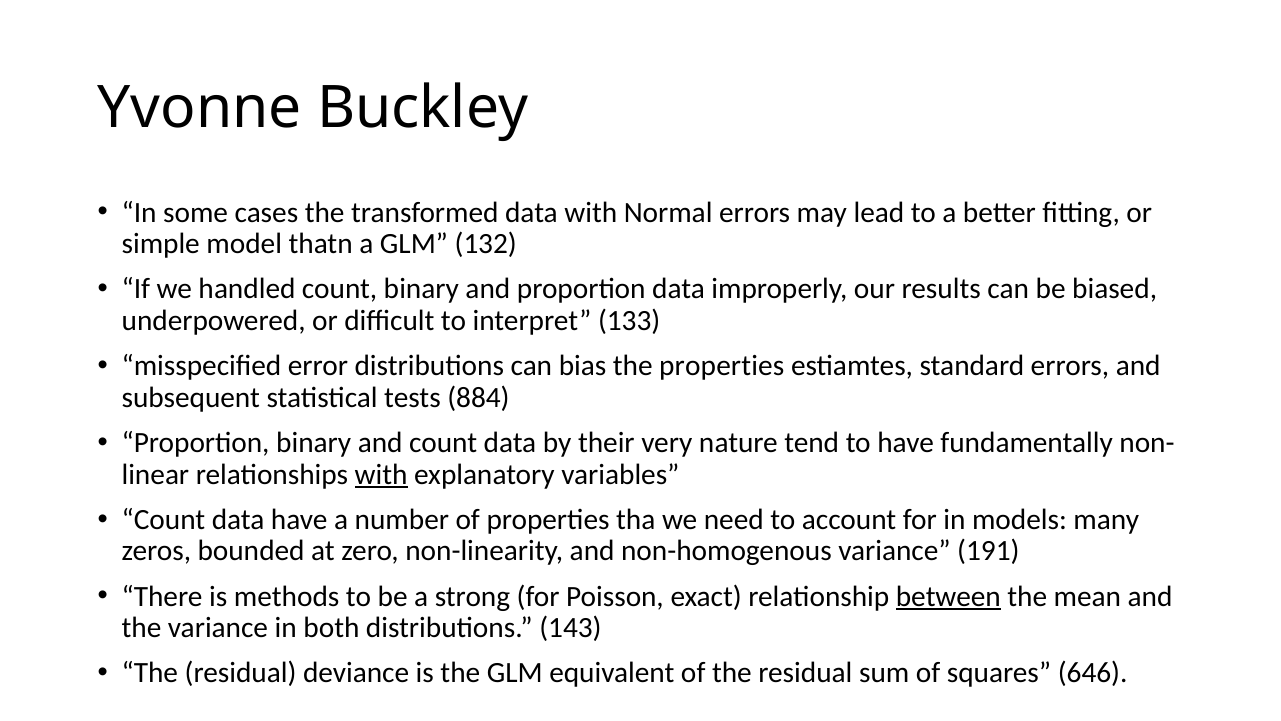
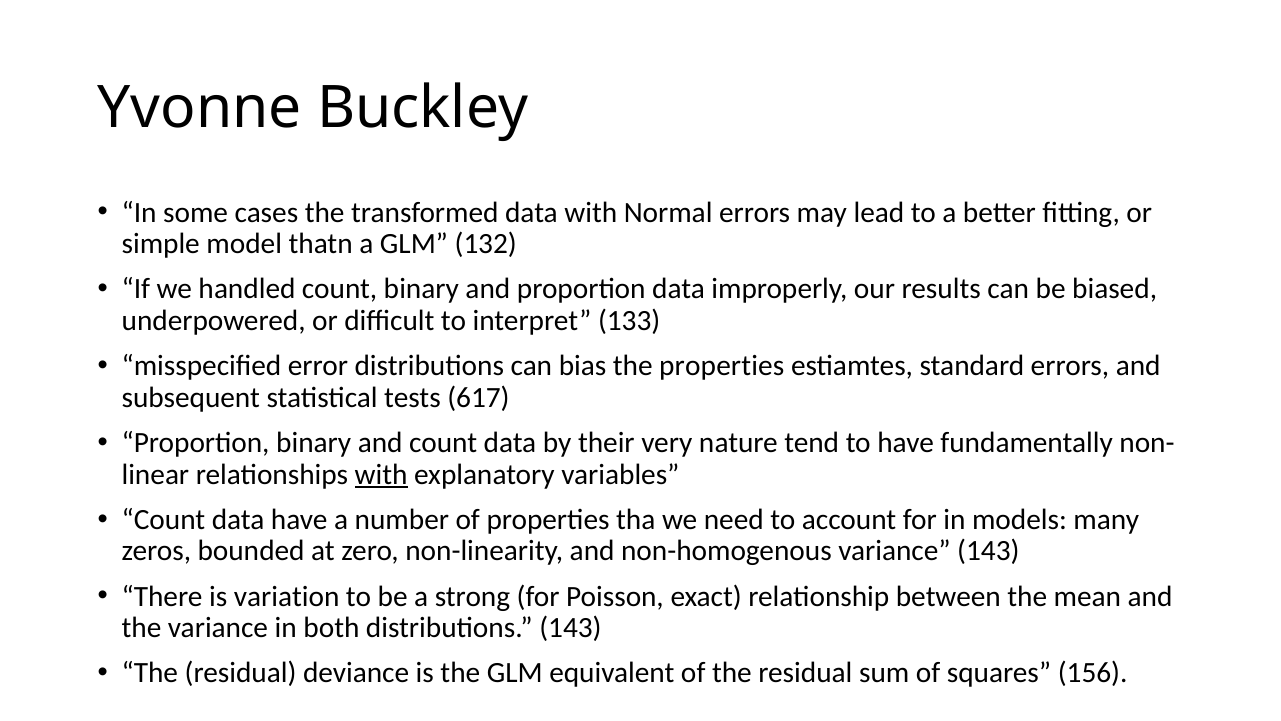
884: 884 -> 617 (478, 397)
variance 191: 191 -> 143 (988, 551)
methods: methods -> variation (287, 596)
between underline: present -> none (948, 596)
646: 646 -> 156 (1093, 673)
